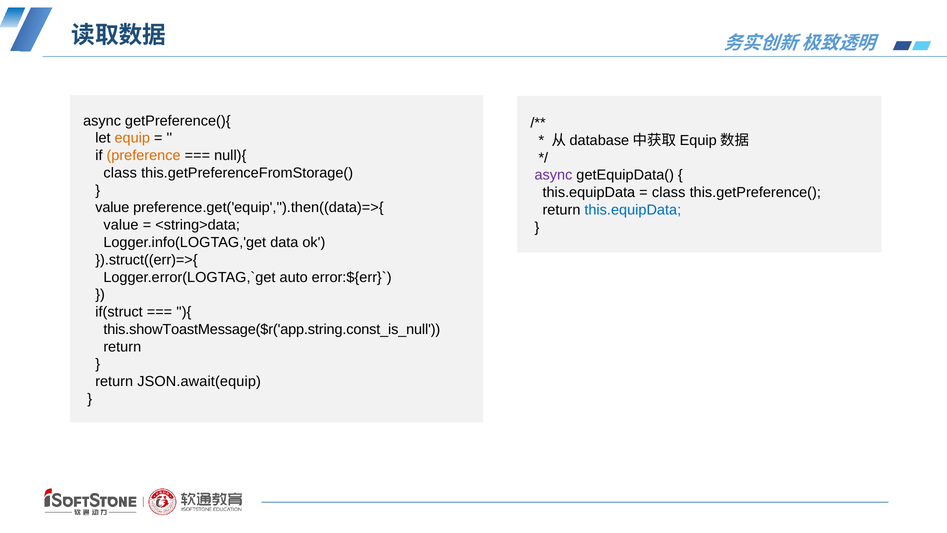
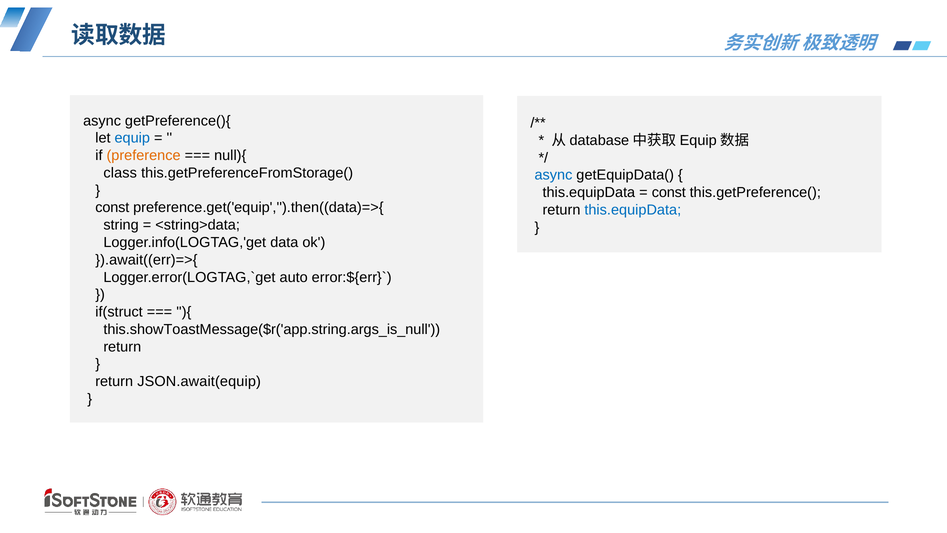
equip colour: orange -> blue (132, 138)
async colour: purple -> blue (553, 175)
class: class -> const (669, 192)
value: value -> const (112, 208)
value: value -> string (121, 225)
}).struct((err)=>{: }).struct((err)=>{ -> }).await((err)=>{ (146, 260)
this.showToastMessage($r('app.string.const_is_null: this.showToastMessage($r('app.string.const_is_null -> this.showToastMessage($r('app.string.args_is_null (272, 329)
